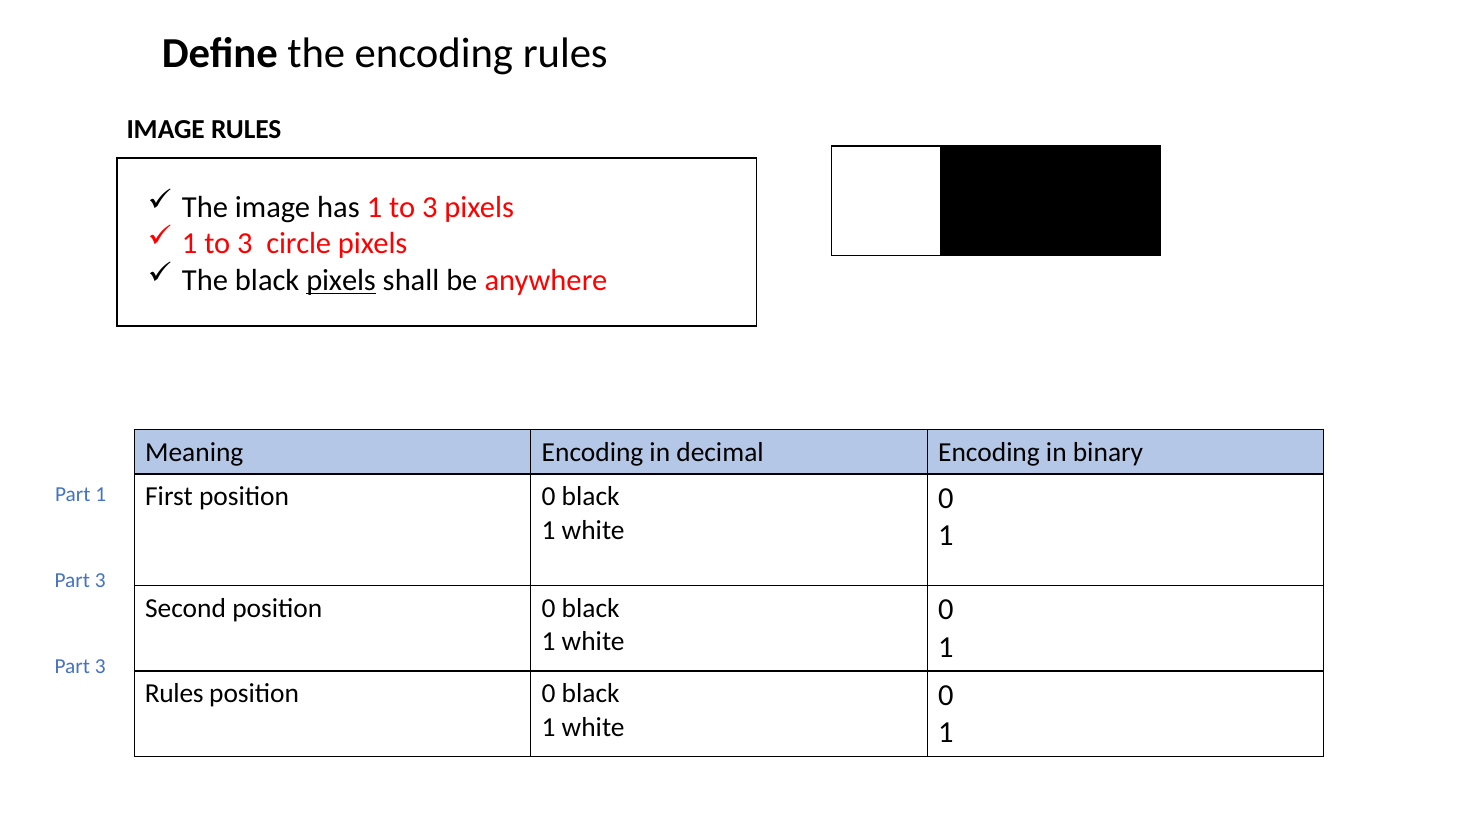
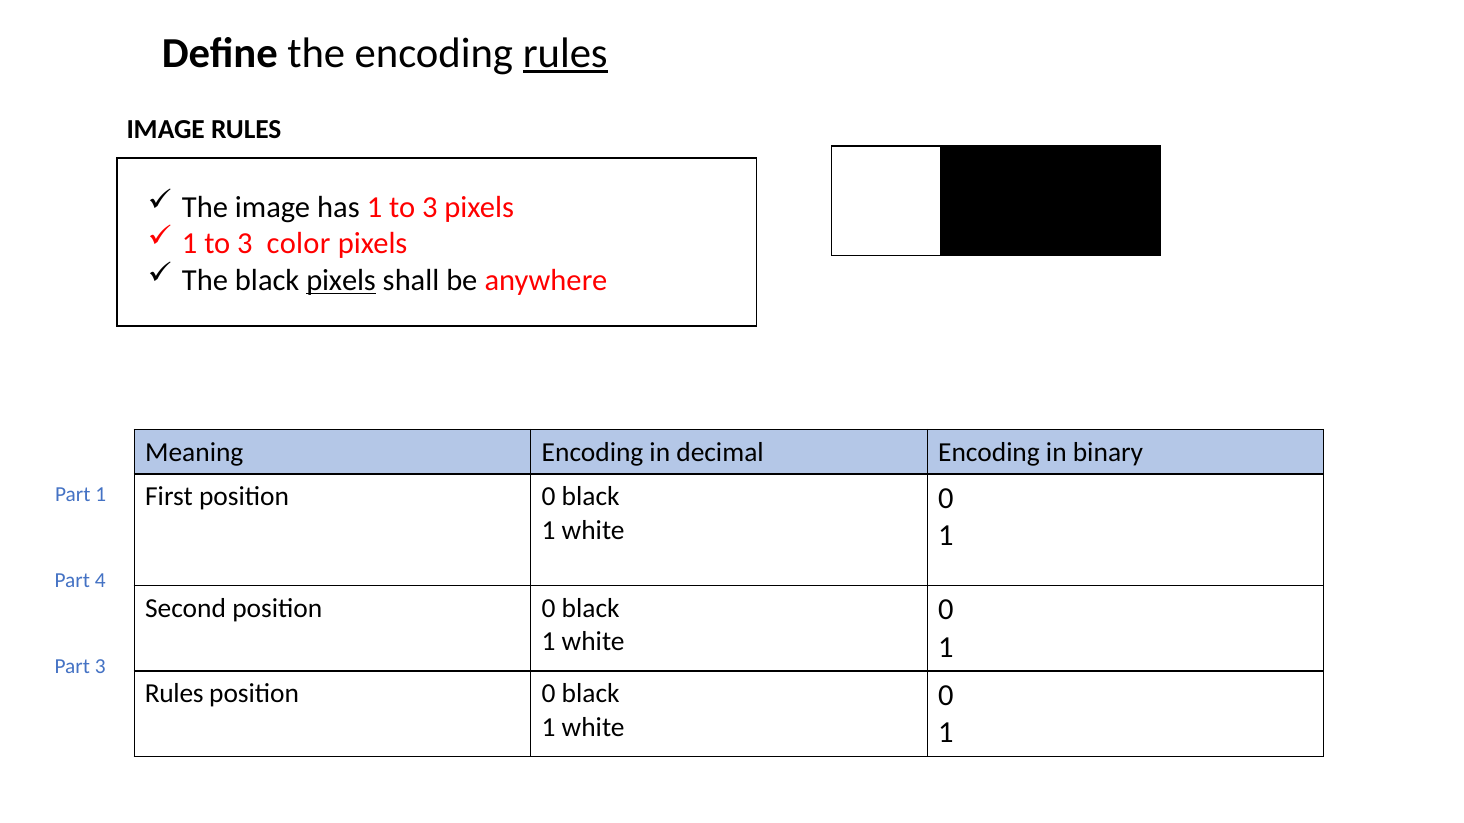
rules underline: none -> present (565, 53)
circle: circle -> color (299, 244)
3: 3 -> 4 (100, 580)
